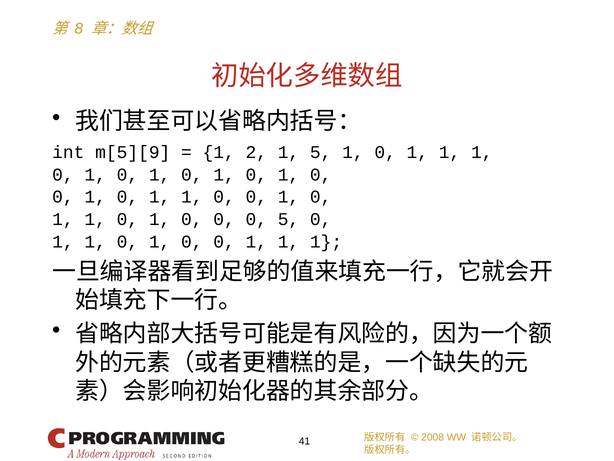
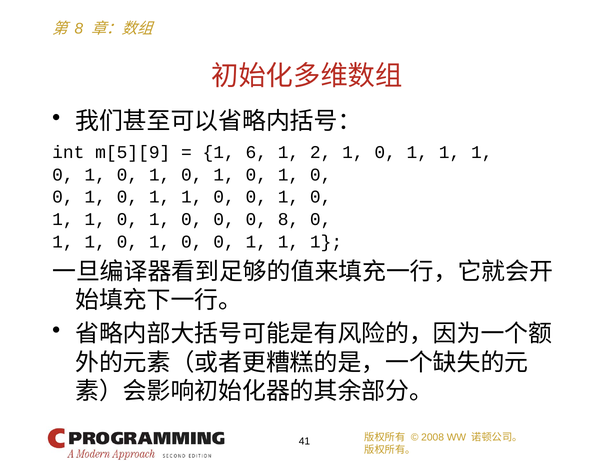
2: 2 -> 6 (256, 152)
1 5: 5 -> 2 (321, 152)
0 5: 5 -> 8 (289, 219)
